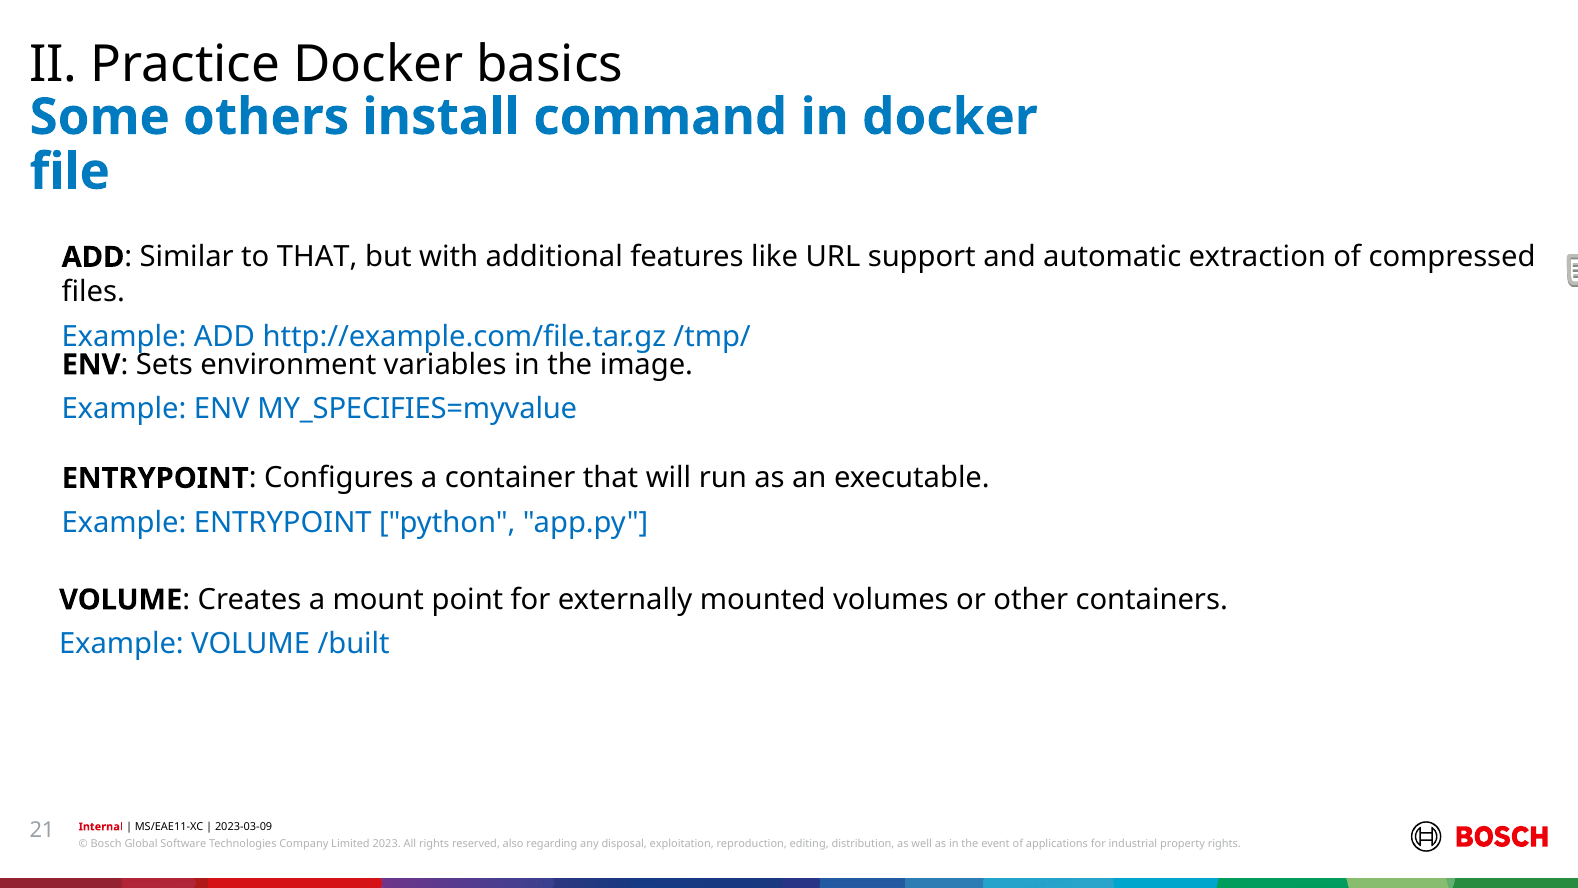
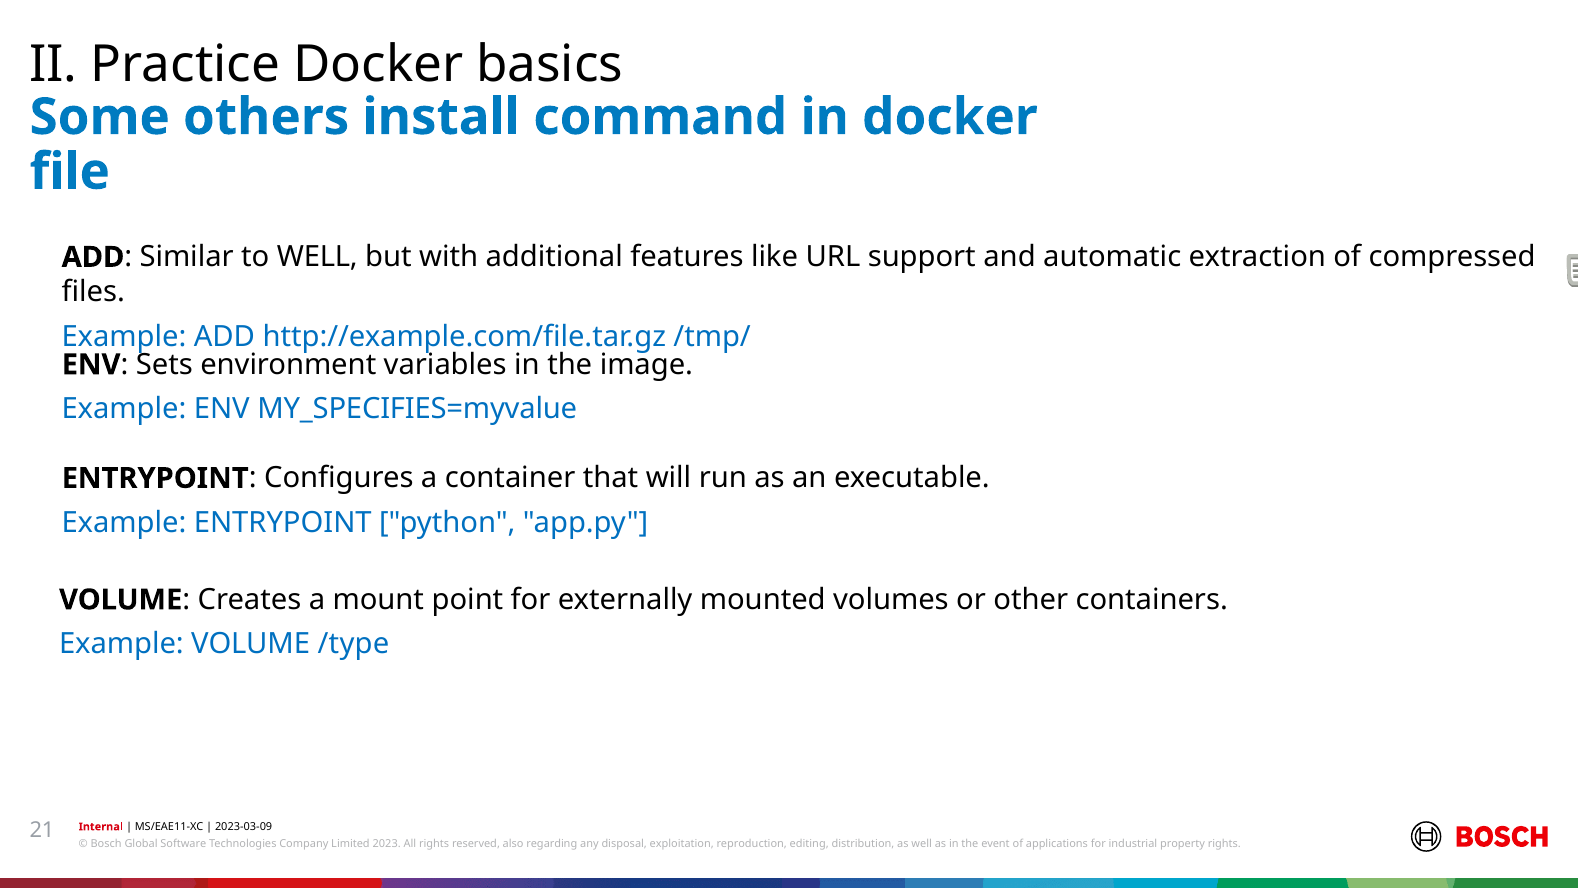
to THAT: THAT -> WELL (317, 257)
/built: /built -> /type (353, 644)
